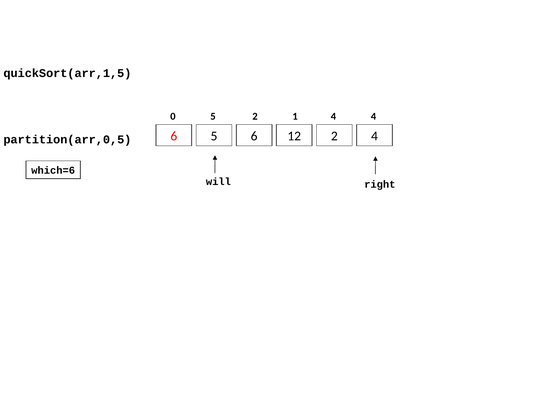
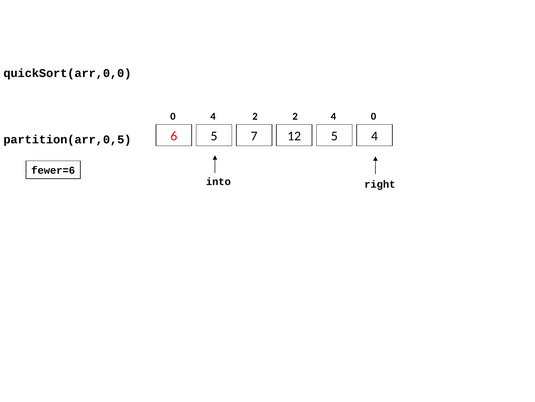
quickSort(arr,1,5: quickSort(arr,1,5 -> quickSort(arr,0,0 (67, 73)
0 5: 5 -> 4 (213, 116)
2 1: 1 -> 2 (295, 116)
4: 4 -> 0 (374, 116)
5 6: 6 -> 7 (254, 136)
12 2: 2 -> 5 (334, 136)
which=6: which=6 -> fewer=6 (53, 170)
will: will -> into (218, 181)
